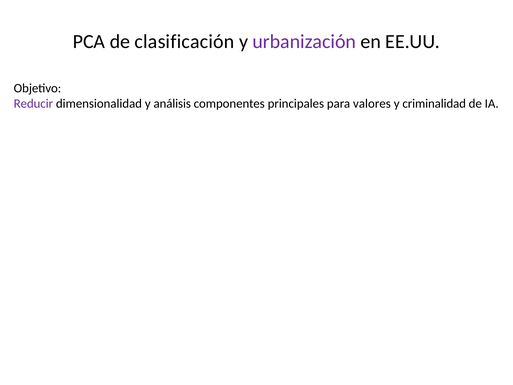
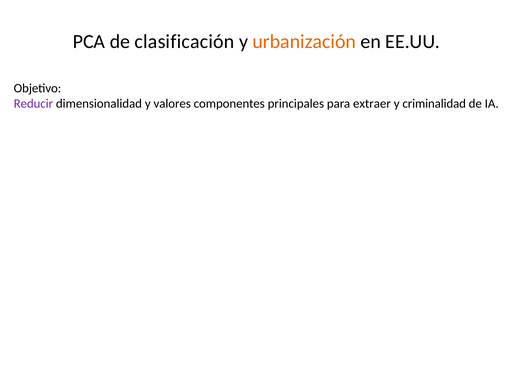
urbanización colour: purple -> orange (304, 42)
análisis: análisis -> valores (172, 103)
valores: valores -> extraer (372, 103)
